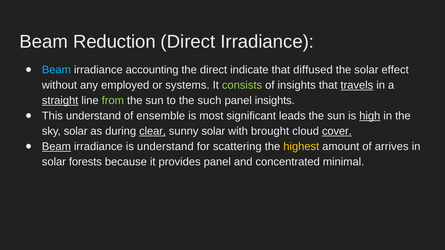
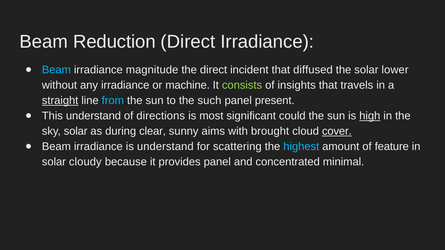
accounting: accounting -> magnitude (152, 70)
indicate: indicate -> incident (249, 70)
effect: effect -> lower (395, 70)
any employed: employed -> irradiance (125, 85)
systems: systems -> machine (188, 85)
travels underline: present -> none (357, 85)
from colour: light green -> light blue (113, 101)
panel insights: insights -> present (275, 101)
ensemble: ensemble -> directions (161, 116)
leads: leads -> could (292, 116)
clear underline: present -> none (153, 131)
sunny solar: solar -> aims (213, 131)
Beam underline: present -> none (56, 147)
highest colour: yellow -> light blue (301, 147)
arrives: arrives -> feature (392, 147)
forests: forests -> cloudy (85, 162)
